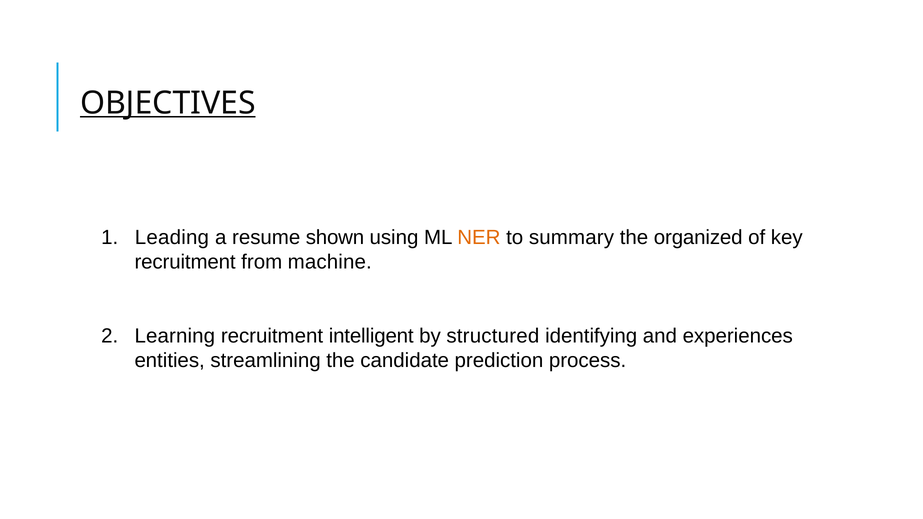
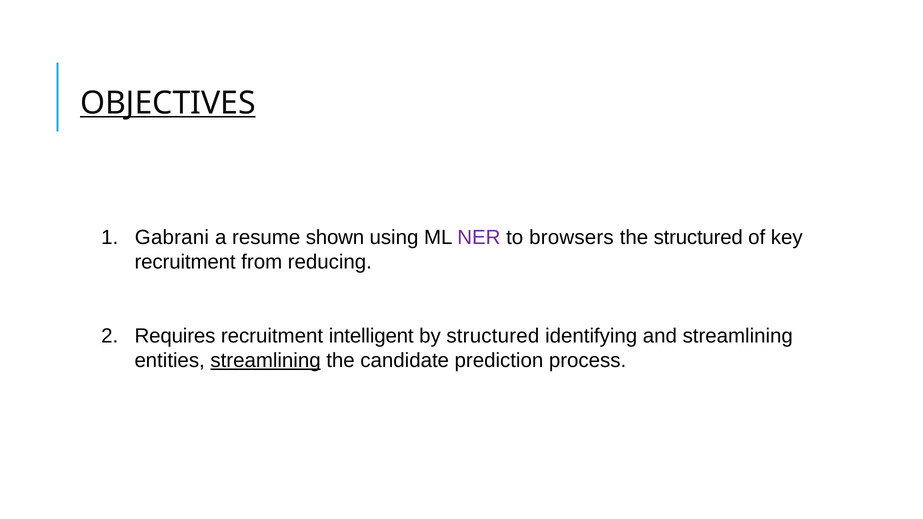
Leading: Leading -> Gabrani (172, 237)
NER colour: orange -> purple (479, 237)
summary: summary -> browsers (571, 237)
the organized: organized -> structured (698, 237)
machine: machine -> reducing (330, 262)
Learning: Learning -> Requires (175, 336)
and experiences: experiences -> streamlining (738, 336)
streamlining underline: none -> present (266, 360)
